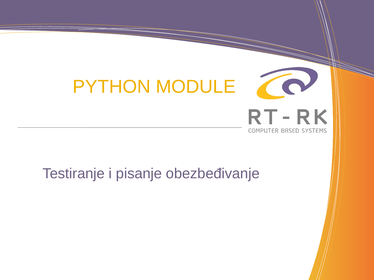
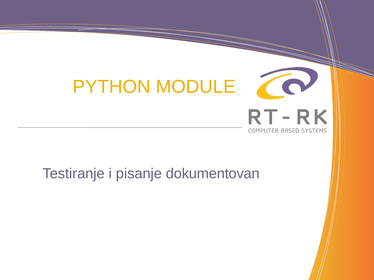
obezbeđivanje: obezbeđivanje -> dokumentovan (213, 174)
